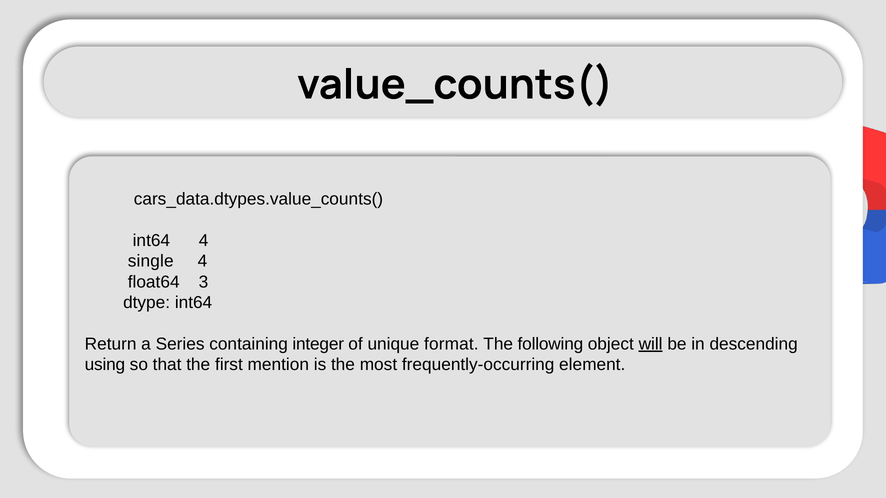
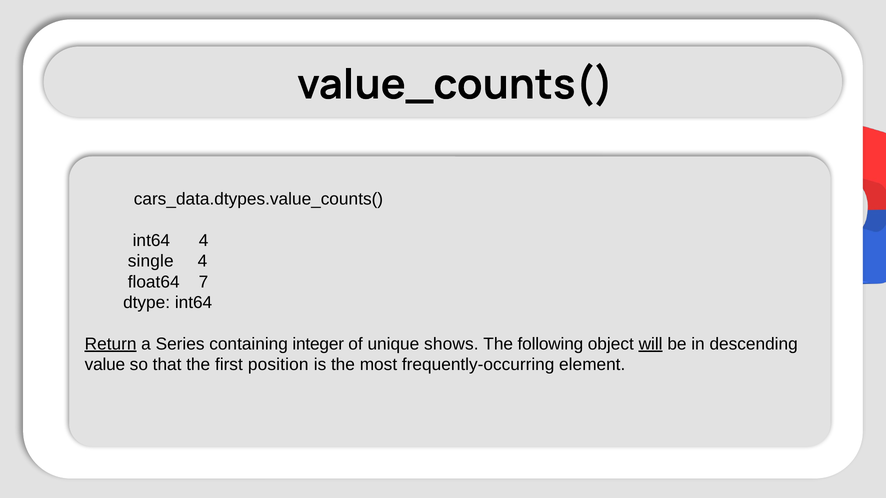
3: 3 -> 7 (204, 282)
Return underline: none -> present (111, 344)
format: format -> shows (451, 344)
using: using -> value (105, 365)
mention: mention -> position (278, 365)
